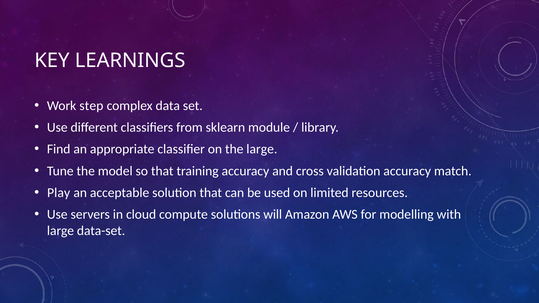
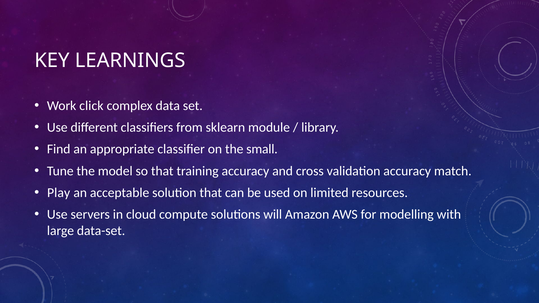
step: step -> click (91, 106)
the large: large -> small (262, 149)
